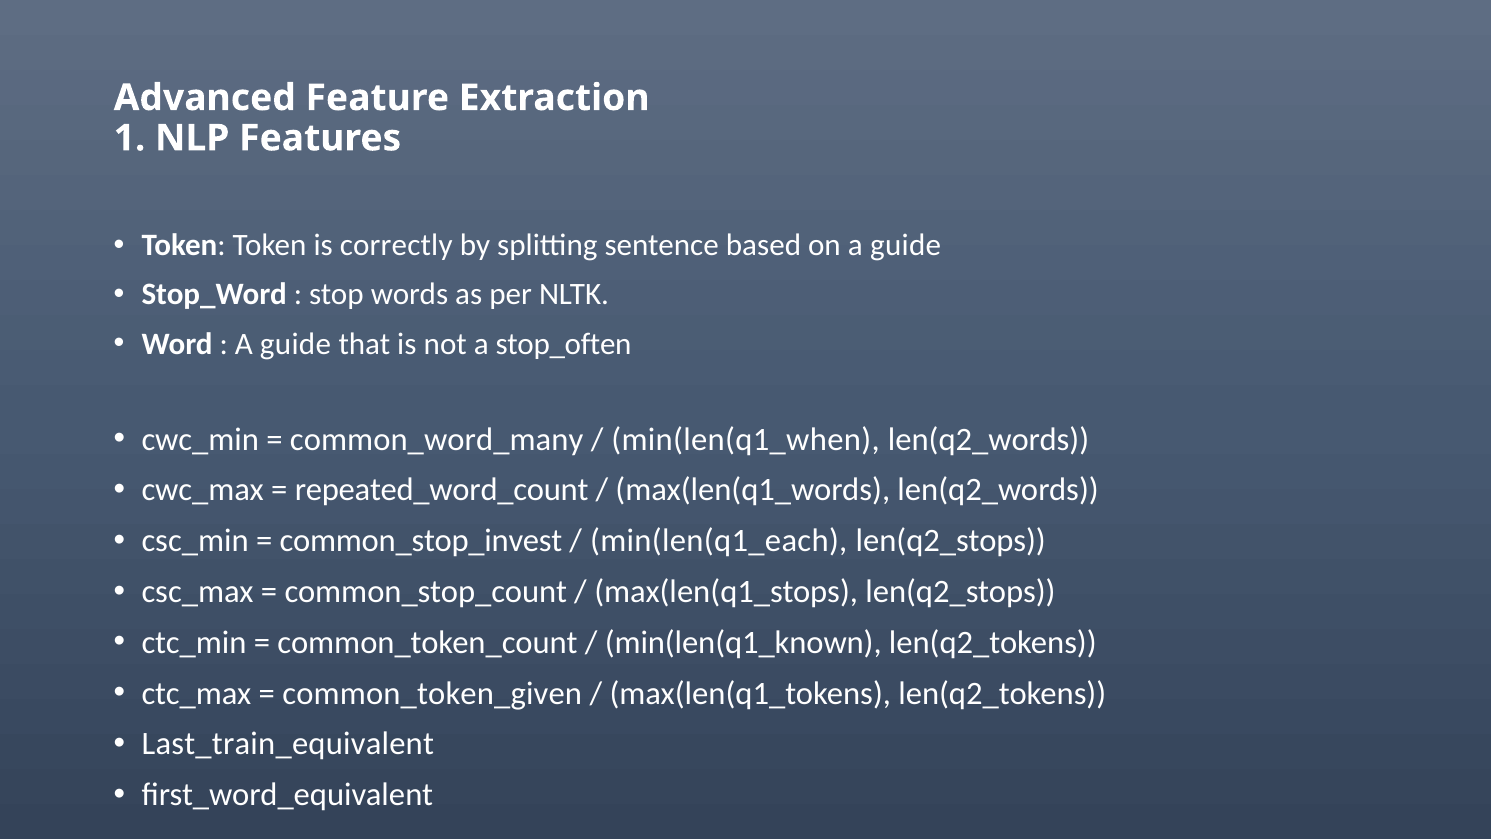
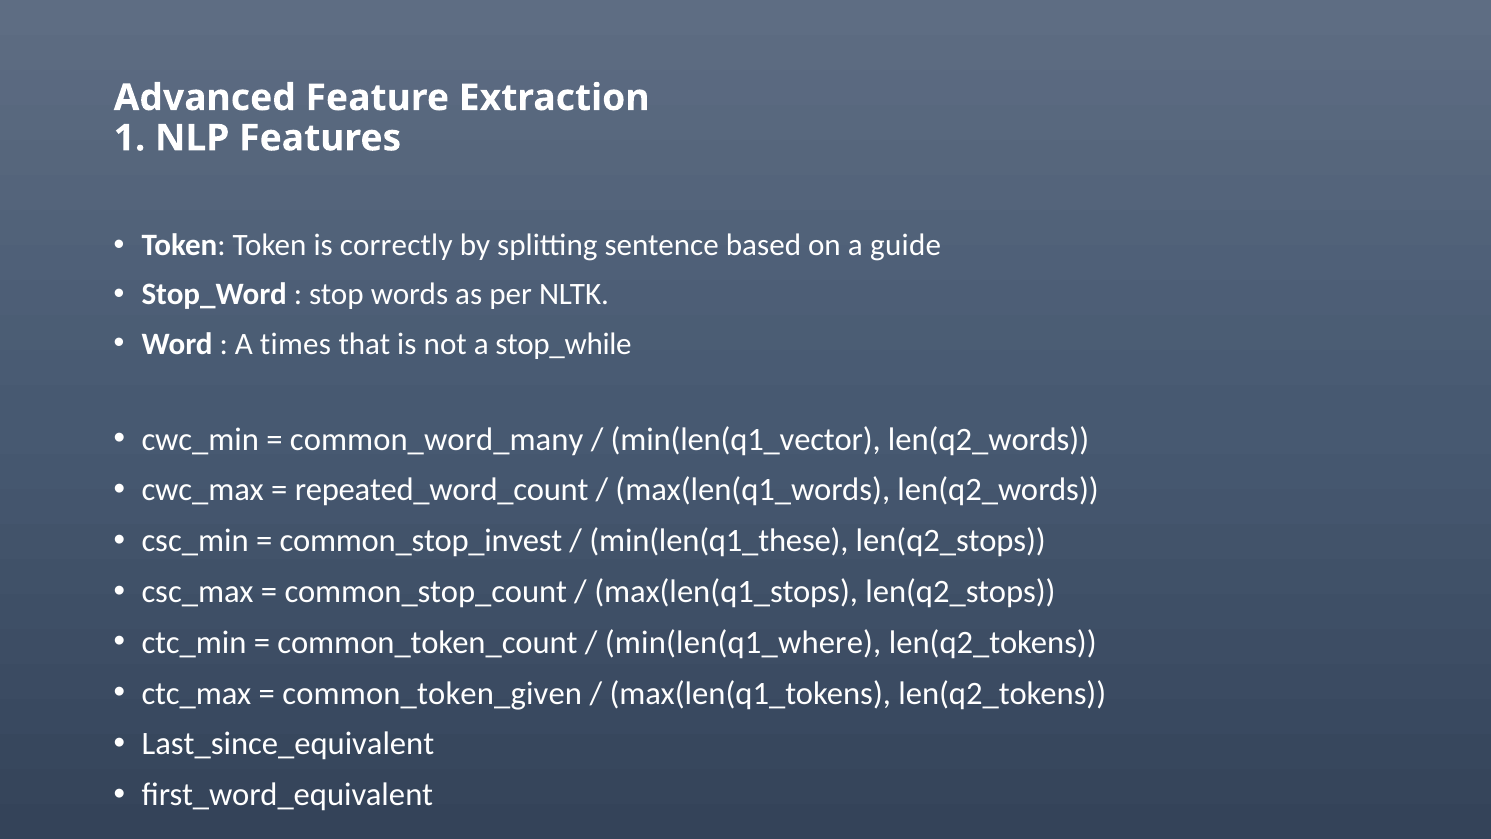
guide: guide -> times (295, 344)
stop_often: stop_often -> stop_while (564, 344)
min(len(q1_when: min(len(q1_when -> min(len(q1_vector (746, 439)
min(len(q1_each: min(len(q1_each -> min(len(q1_these (719, 541)
min(len(q1_known: min(len(q1_known -> min(len(q1_where (743, 642)
Last_train_equivalent: Last_train_equivalent -> Last_since_equivalent (288, 744)
